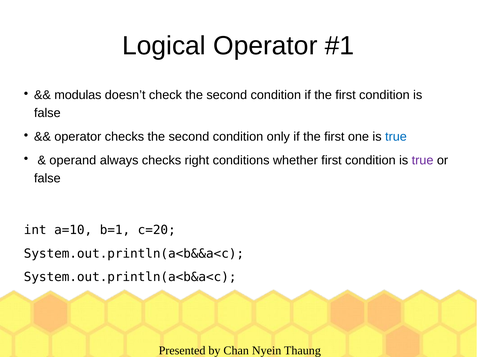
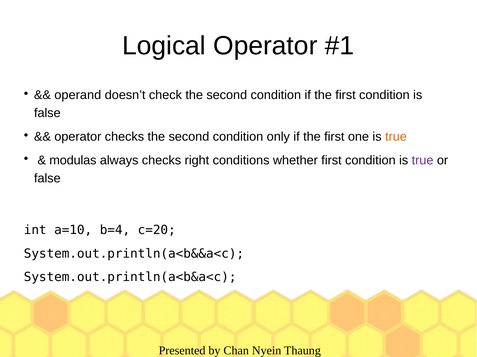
modulas: modulas -> operand (78, 95)
true colour: blue -> orange (396, 137)
operand: operand -> modulas (73, 161)
b=1: b=1 -> b=4 (115, 230)
